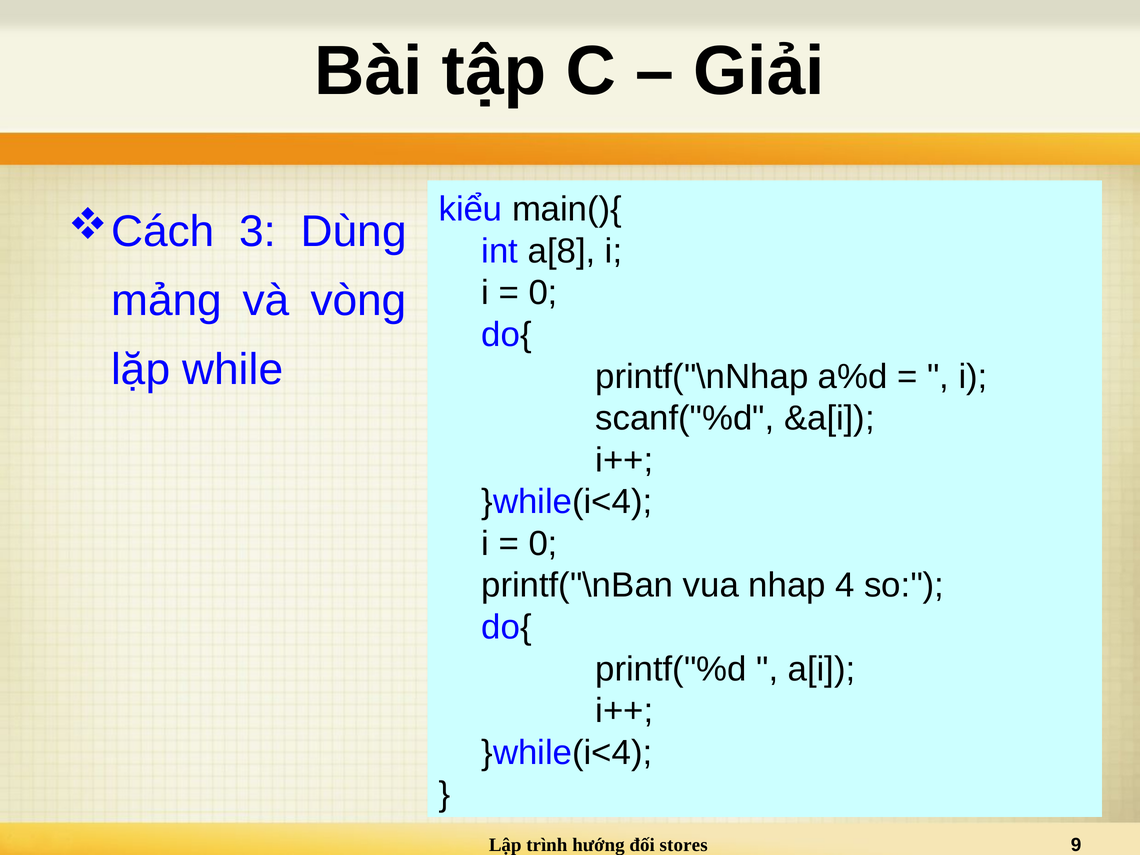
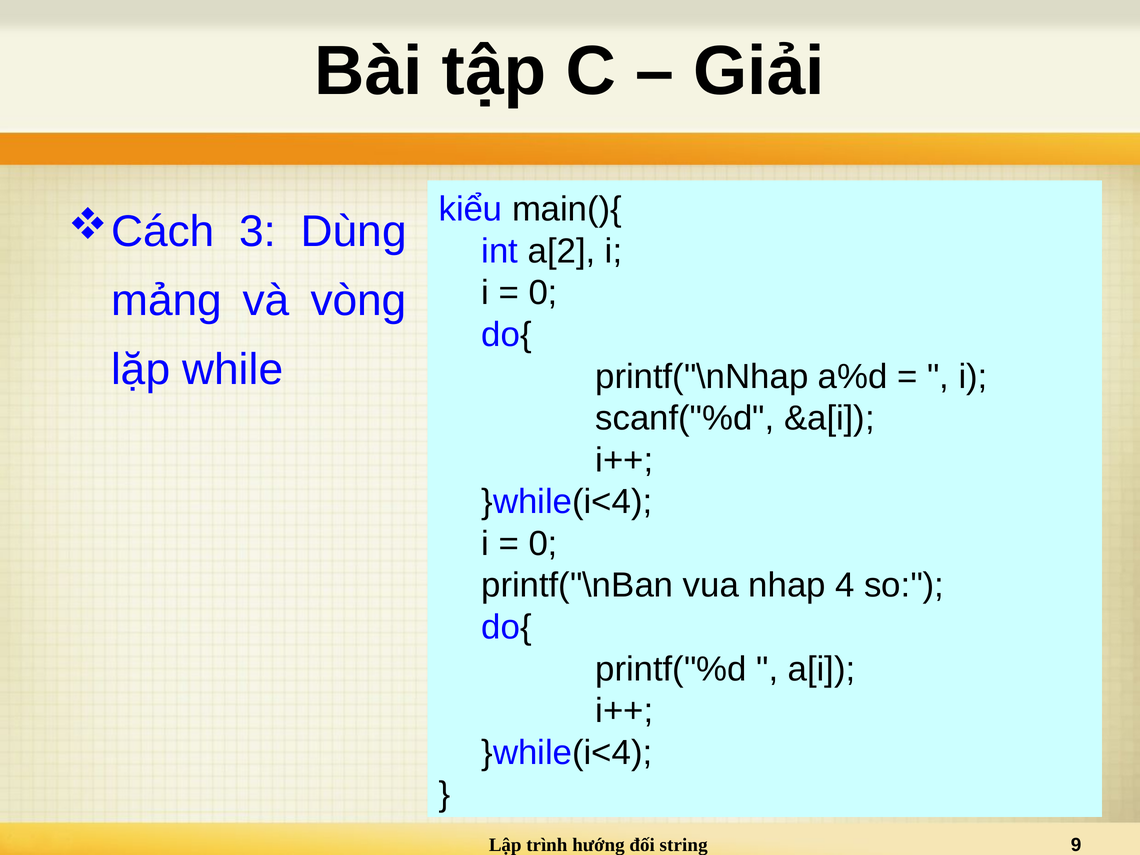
a[8: a[8 -> a[2 (562, 251)
stores: stores -> string (684, 845)
